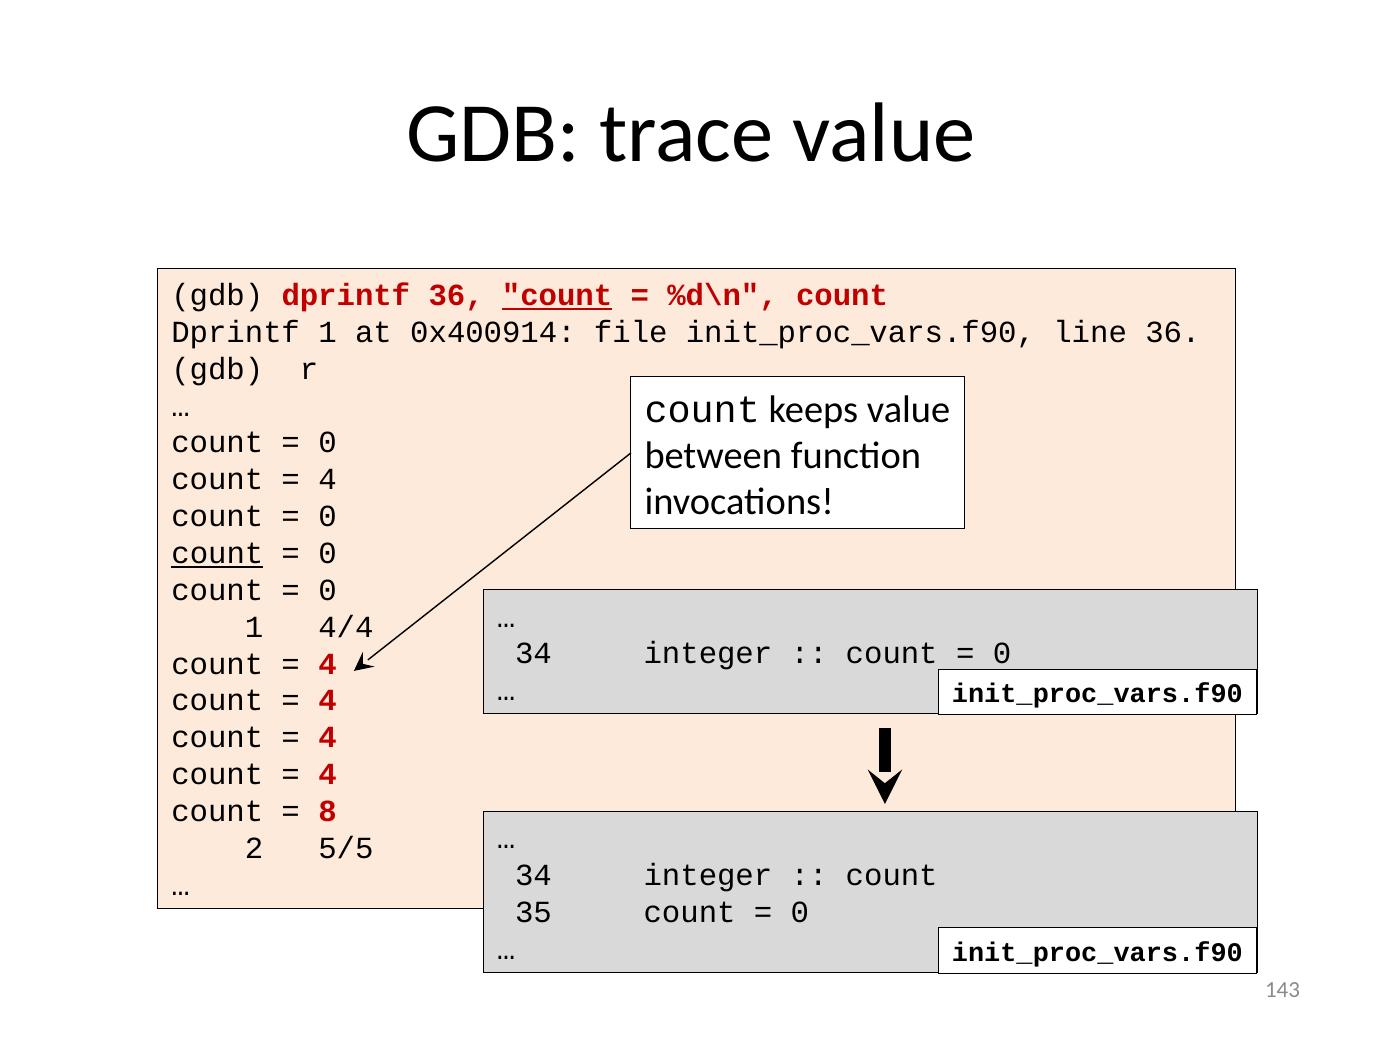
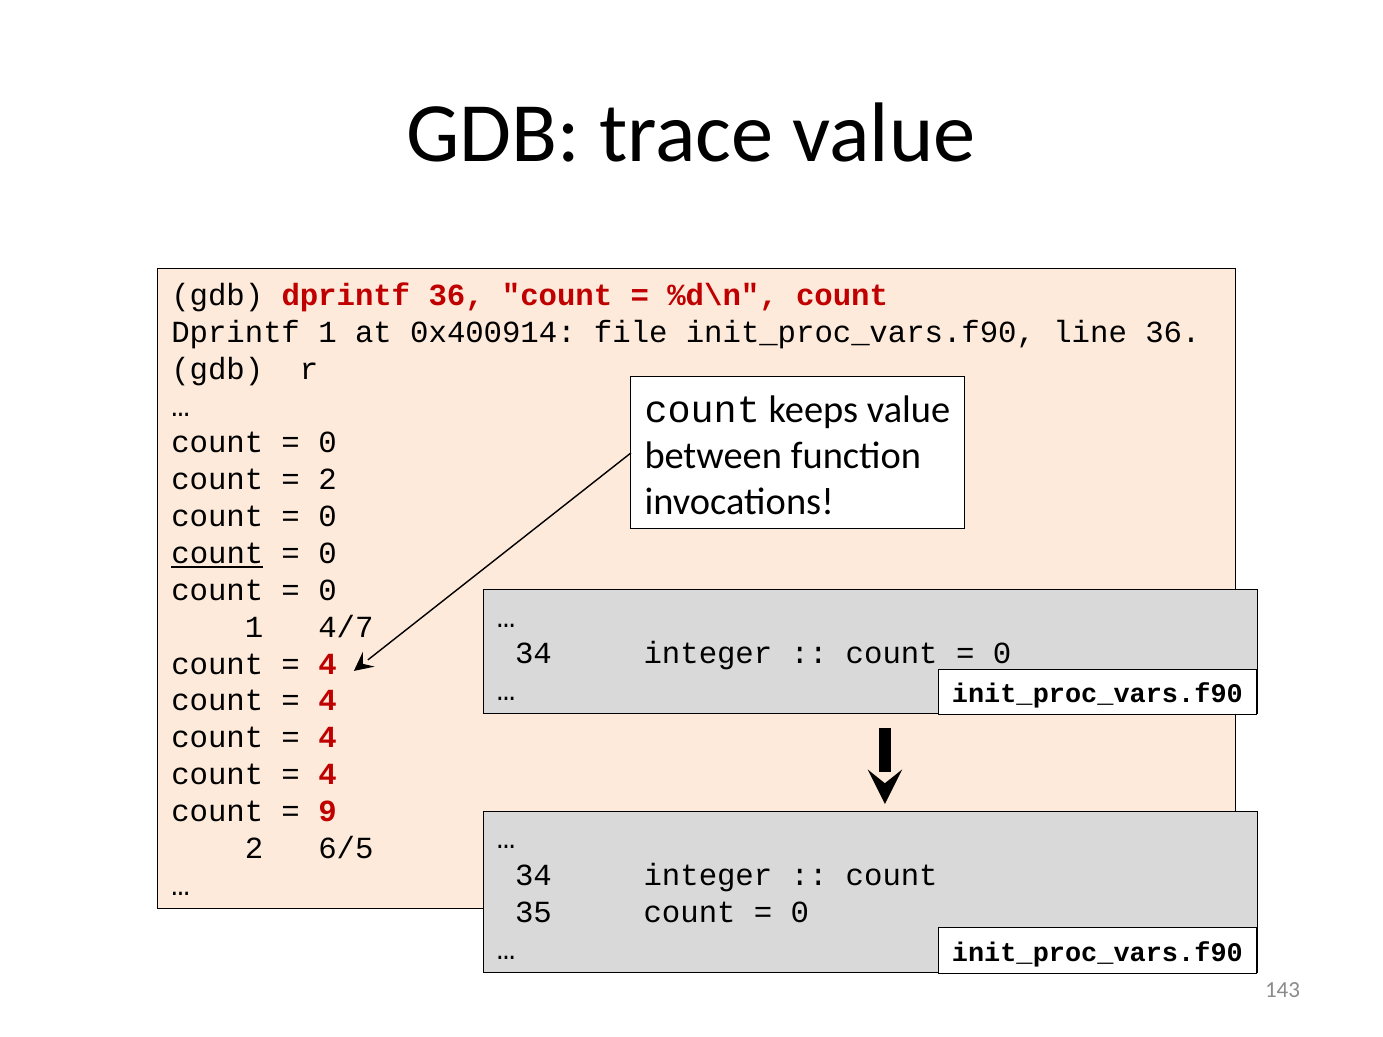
count underline: present -> none (557, 295)
4: 4 -> 2 (328, 480)
4/4: 4/4 -> 4/7 (346, 627)
8: 8 -> 9 (328, 812)
5/5: 5/5 -> 6/5 (346, 848)
